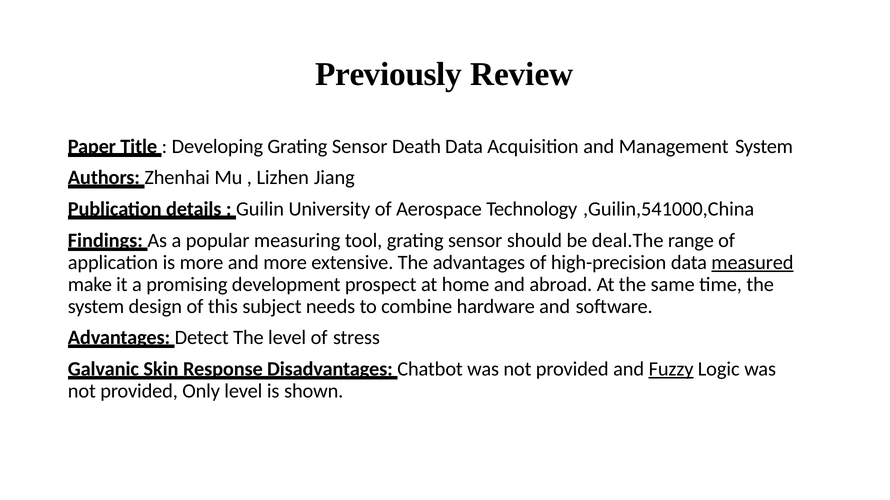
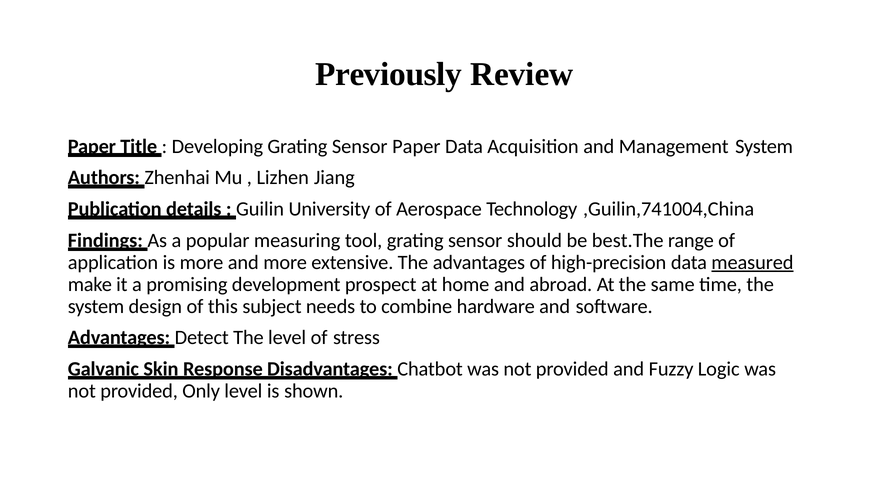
Sensor Death: Death -> Paper (416, 147)
,Guilin,541000,China: ,Guilin,541000,China -> ,Guilin,741004,China (669, 209)
deal.The: deal.The -> best.The (628, 241)
Fuzzy underline: present -> none (671, 369)
